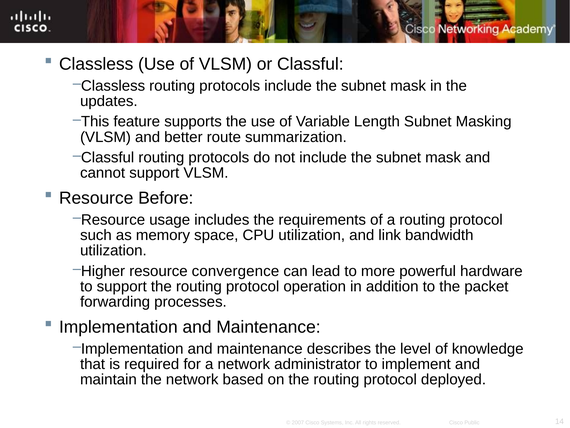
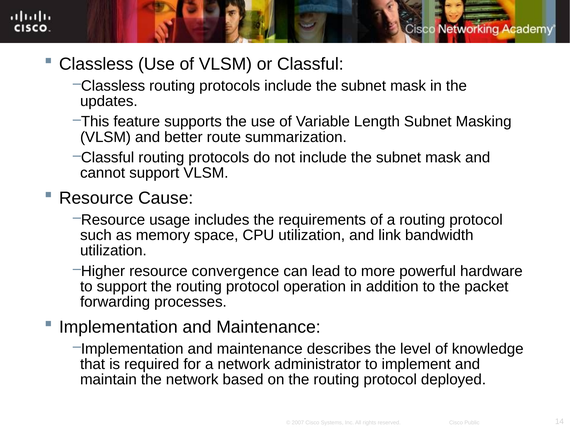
Before: Before -> Cause (166, 198)
